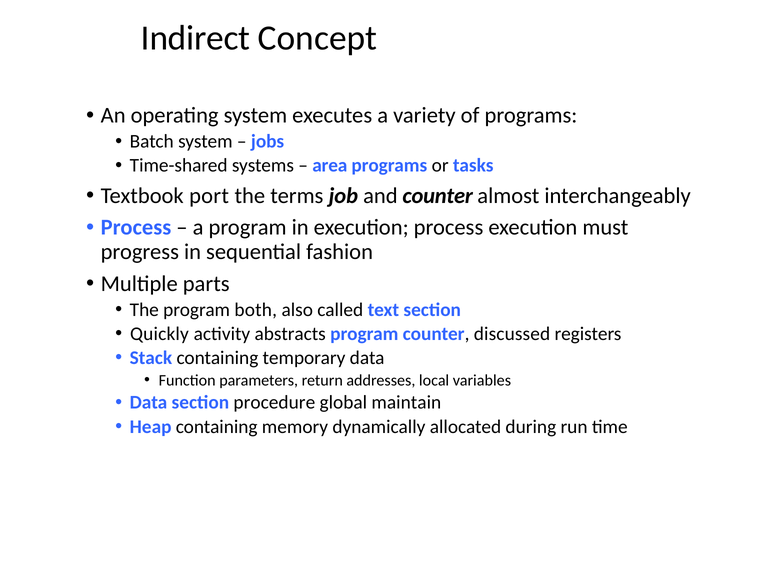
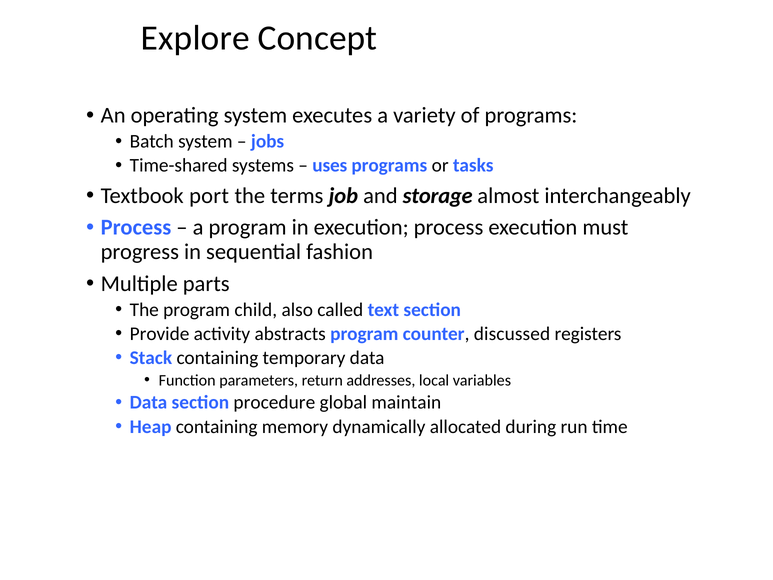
Indirect: Indirect -> Explore (195, 38)
area: area -> uses (330, 165)
and counter: counter -> storage (438, 196)
both: both -> child (256, 309)
Quickly: Quickly -> Provide (160, 334)
